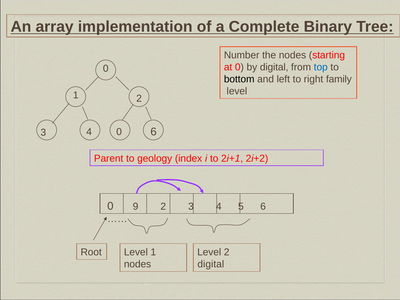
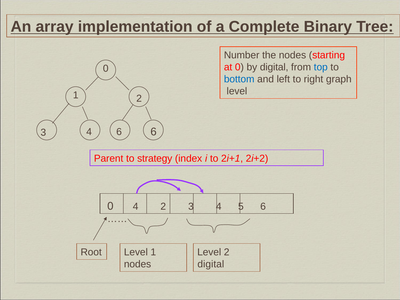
bottom colour: black -> blue (239, 79)
family: family -> graph (339, 79)
4 0: 0 -> 6 (119, 132)
geology: geology -> strategy (155, 158)
0 9: 9 -> 4 (136, 207)
